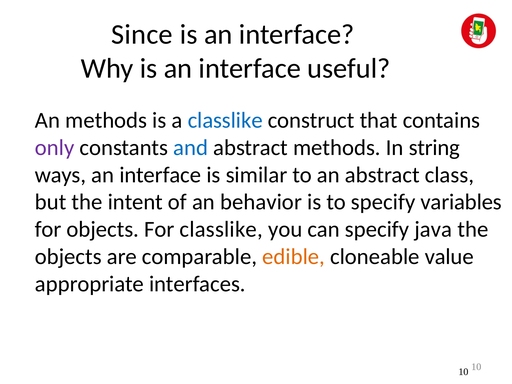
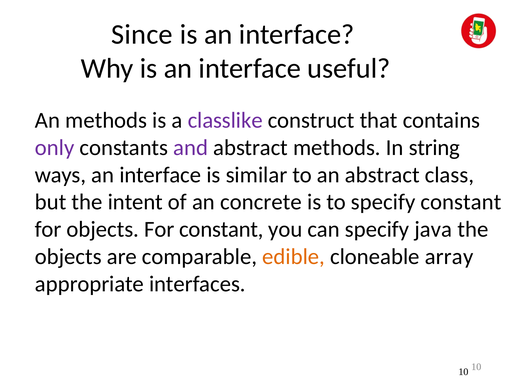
classlike colour: blue -> purple (225, 120)
and colour: blue -> purple (191, 148)
behavior: behavior -> concrete (261, 202)
specify variables: variables -> constant (461, 202)
For classlike: classlike -> constant (221, 229)
value: value -> array (449, 257)
